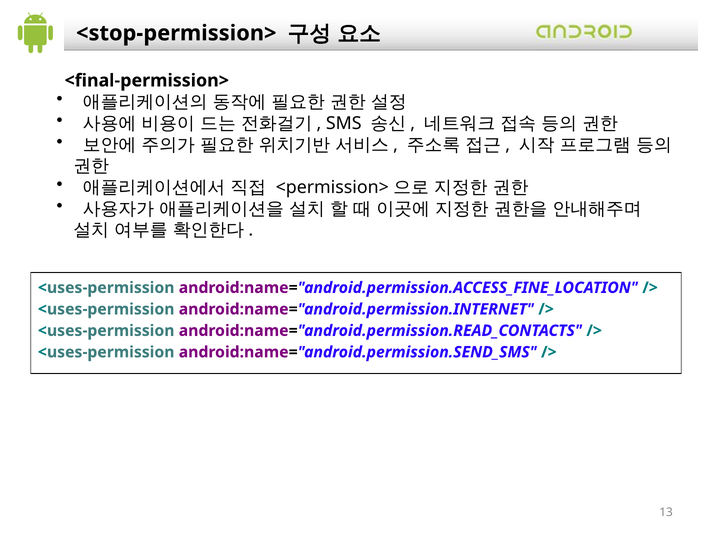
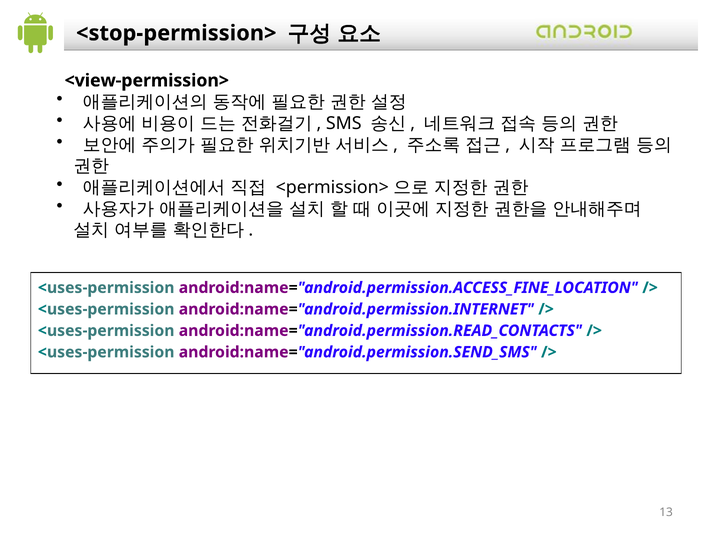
<final-permission>: <final-permission> -> <view-permission> (147, 81)
